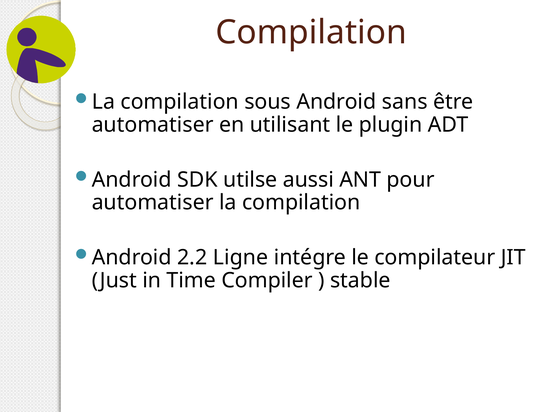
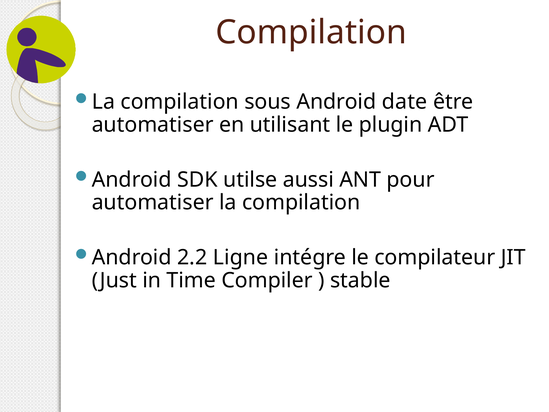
sans: sans -> date (405, 102)
